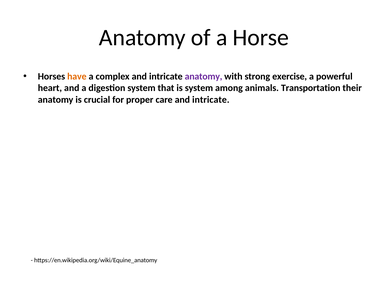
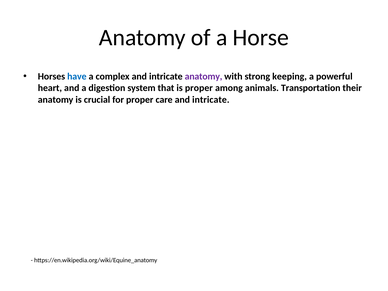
have colour: orange -> blue (77, 76)
exercise: exercise -> keeping (290, 76)
is system: system -> proper (199, 88)
